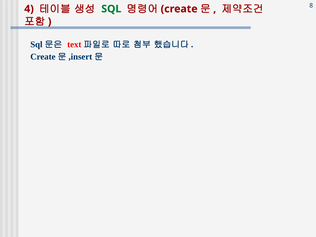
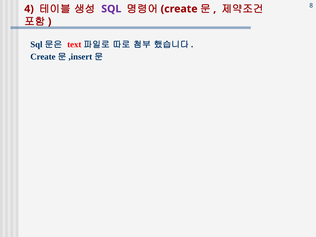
SQL colour: green -> purple (111, 9)
